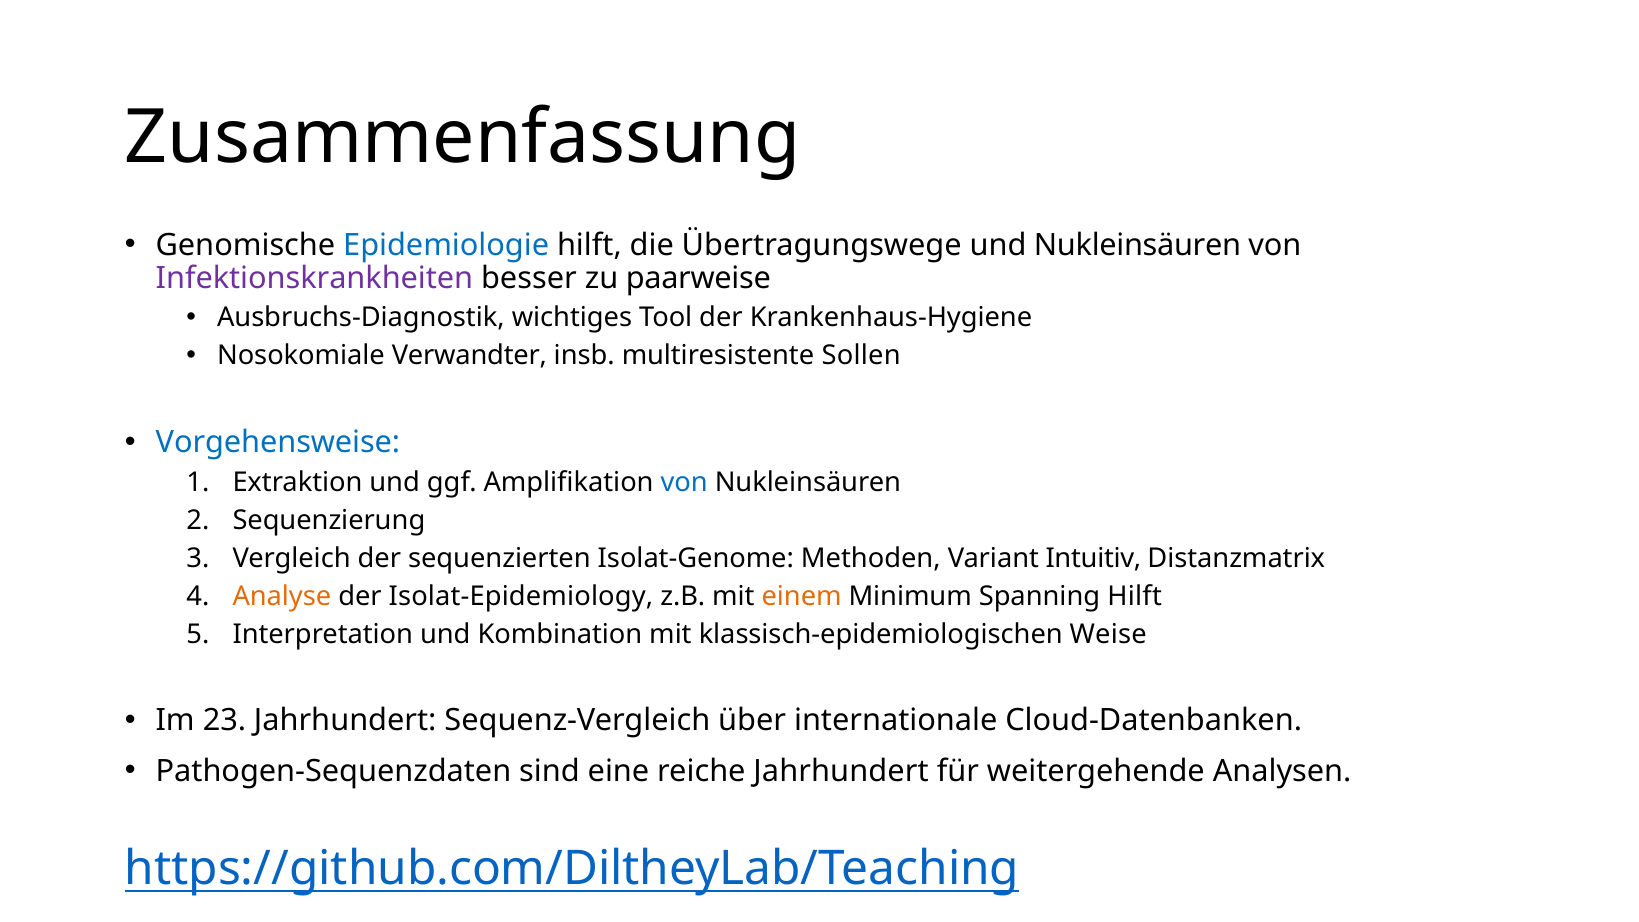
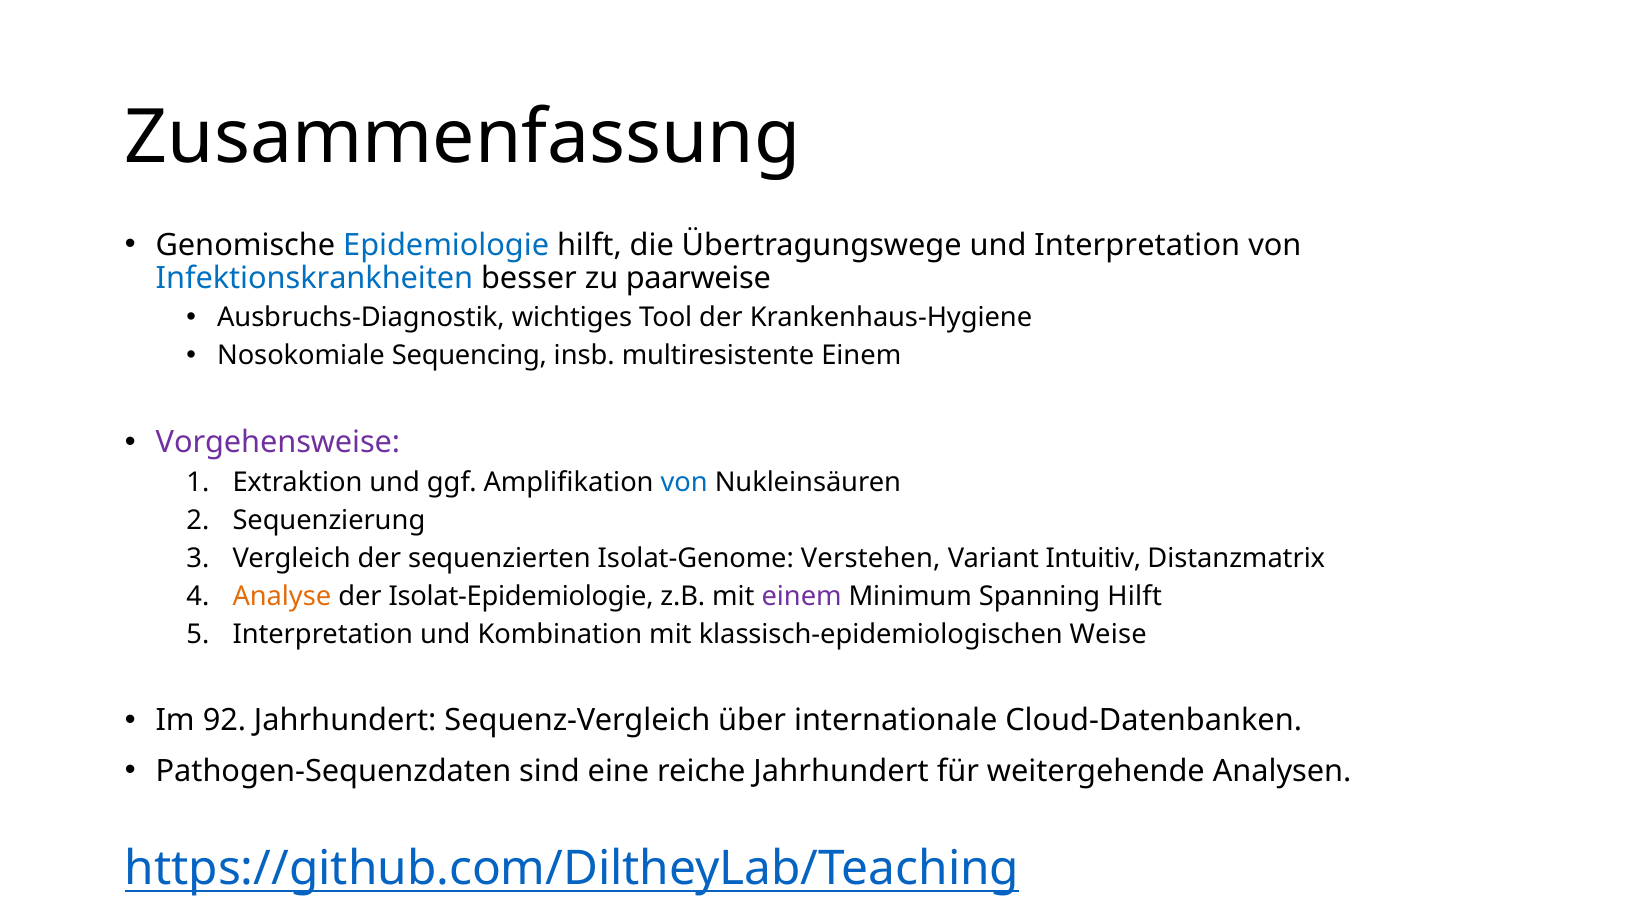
und Nukleinsäuren: Nukleinsäuren -> Interpretation (1137, 245)
Infektionskrankheiten colour: purple -> blue (314, 278)
Verwandter: Verwandter -> Sequencing (469, 356)
multiresistente Sollen: Sollen -> Einem (861, 356)
Vorgehensweise colour: blue -> purple (278, 442)
Methoden: Methoden -> Verstehen (871, 558)
Isolat-Epidemiology: Isolat-Epidemiology -> Isolat-Epidemiologie (521, 596)
einem colour: orange -> purple (802, 596)
23: 23 -> 92 (224, 721)
